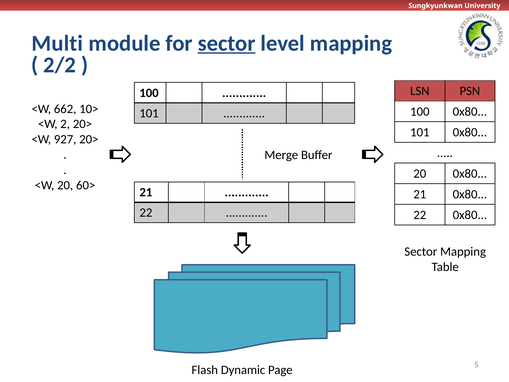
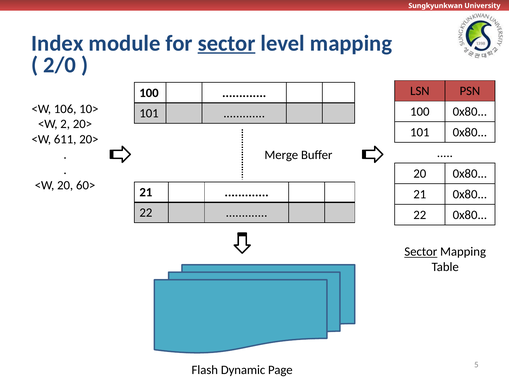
Multi: Multi -> Index (57, 43)
2/2: 2/2 -> 2/0 (60, 65)
662: 662 -> 106 (65, 109)
927: 927 -> 611 (65, 139)
Sector underline: none -> present (421, 252)
